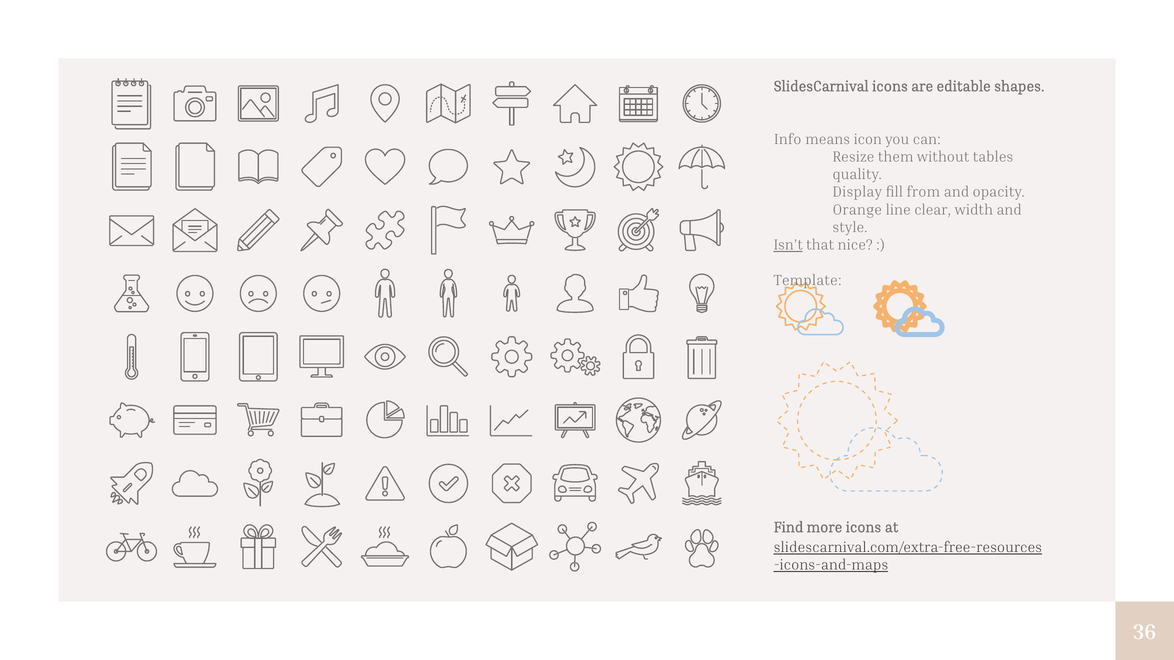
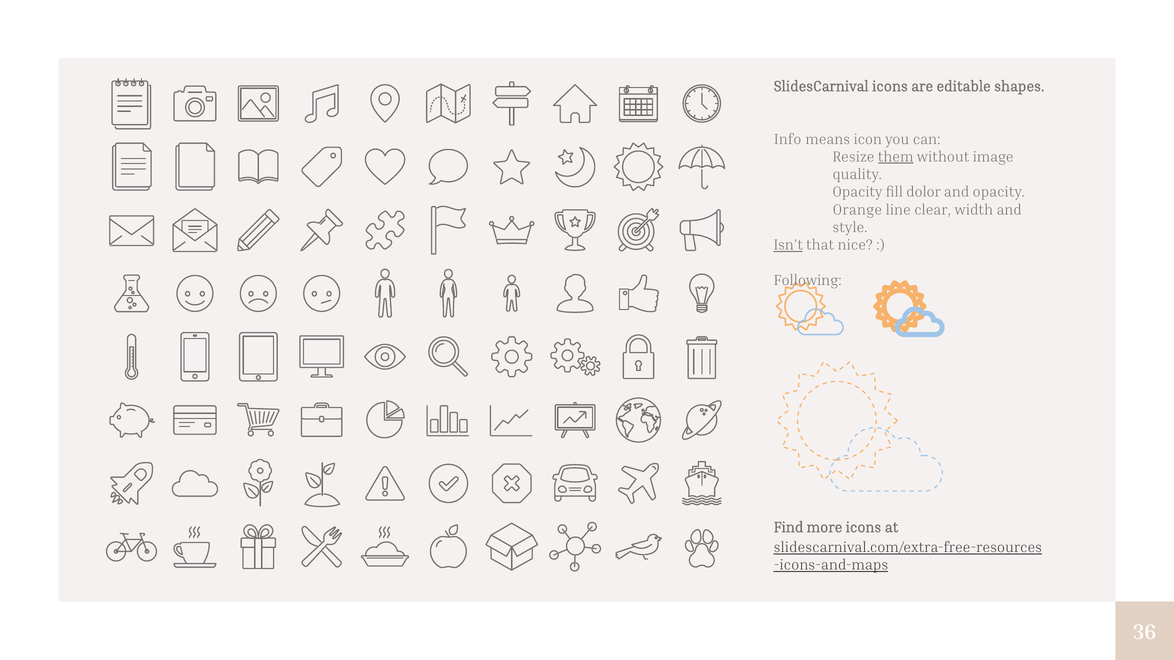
them underline: none -> present (896, 157)
tables: tables -> image (993, 157)
Display: Display -> Opacity (857, 192)
from: from -> dolor (924, 192)
Template: Template -> Following (808, 281)
